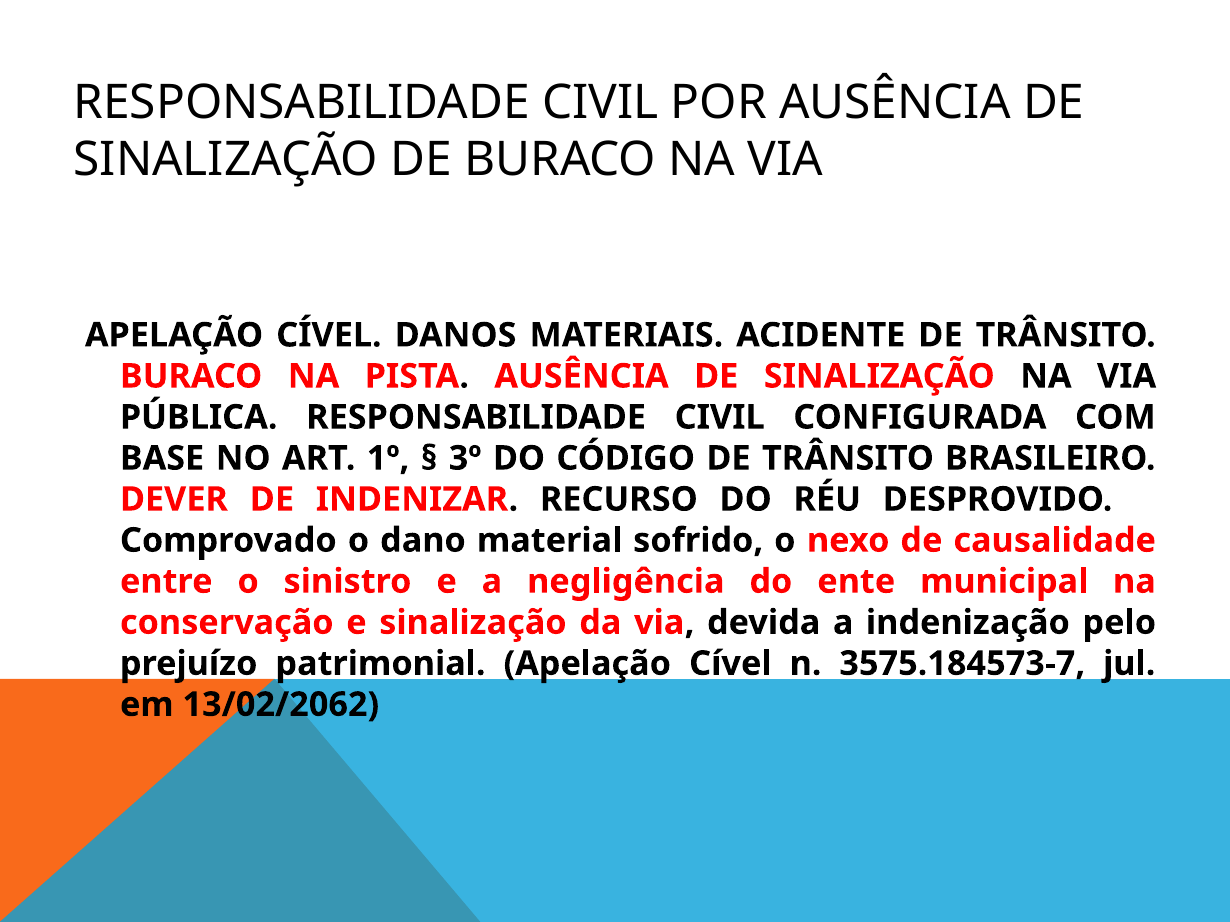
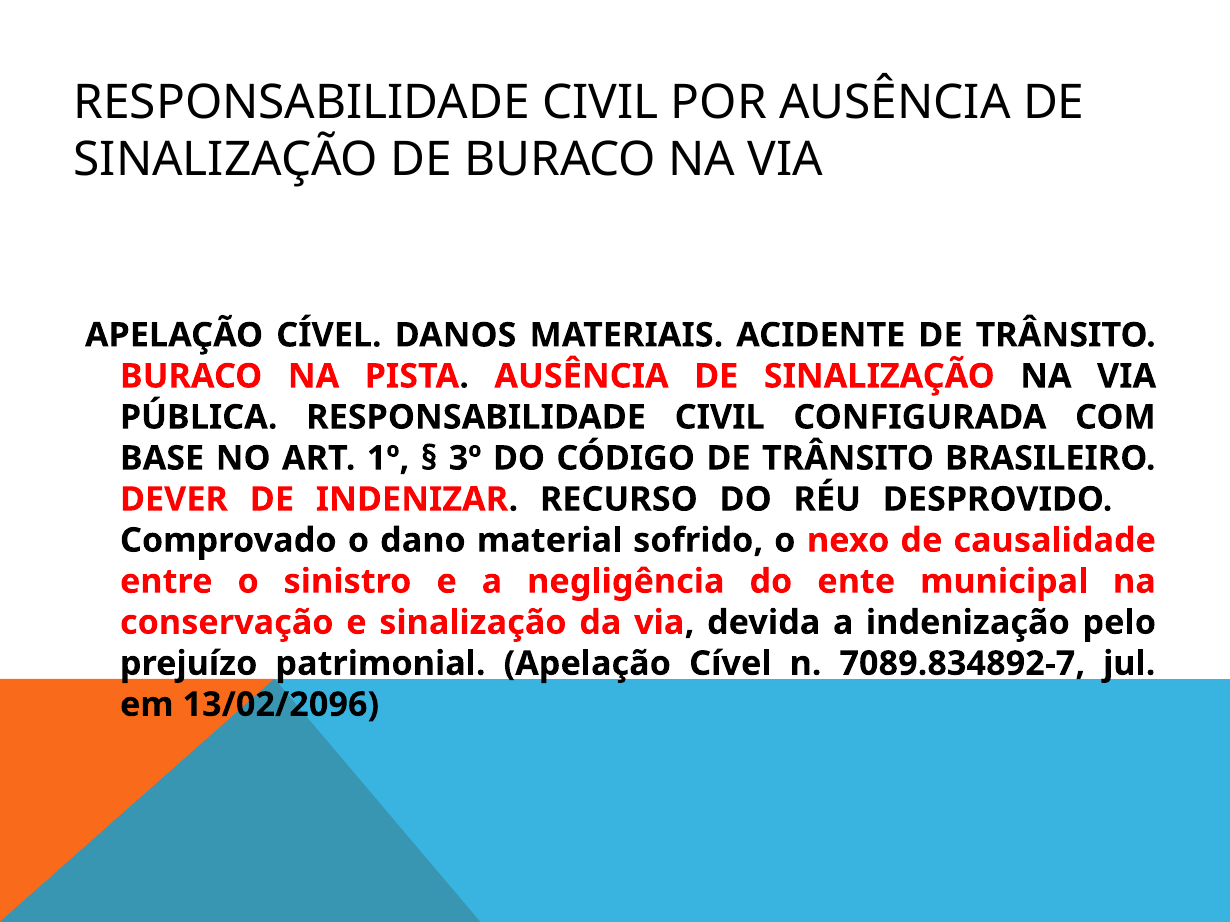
3575.184573-7: 3575.184573-7 -> 7089.834892-7 (962, 664)
13/02/2062: 13/02/2062 -> 13/02/2096 (281, 705)
